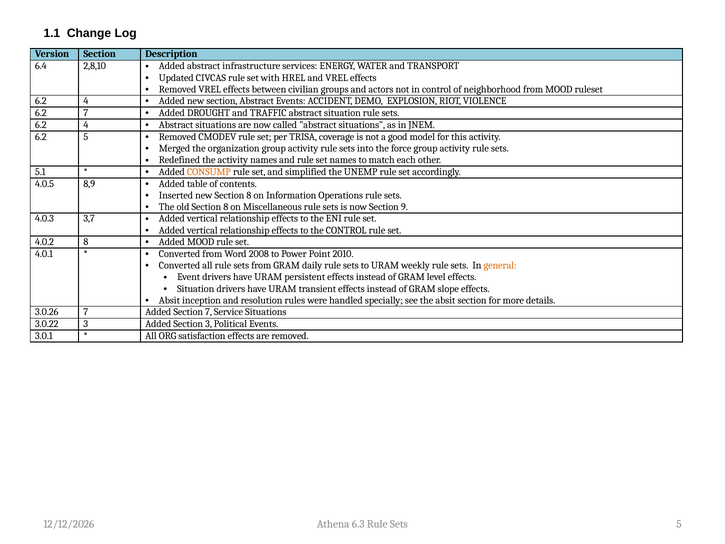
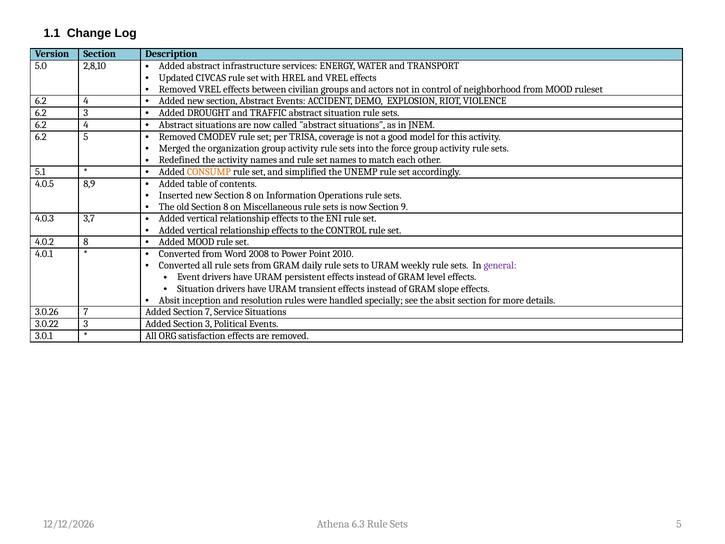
6.4: 6.4 -> 5.0 (41, 66)
6.2 7: 7 -> 3 (86, 113)
general colour: orange -> purple (500, 265)
